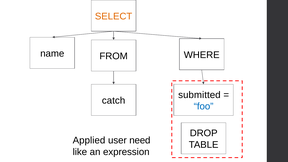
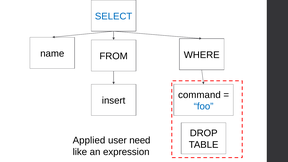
SELECT colour: orange -> blue (114, 16)
submitted: submitted -> command (199, 95)
catch: catch -> insert (114, 101)
